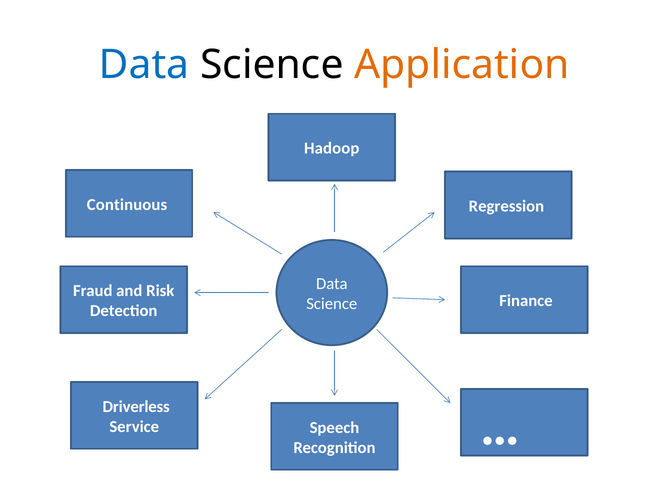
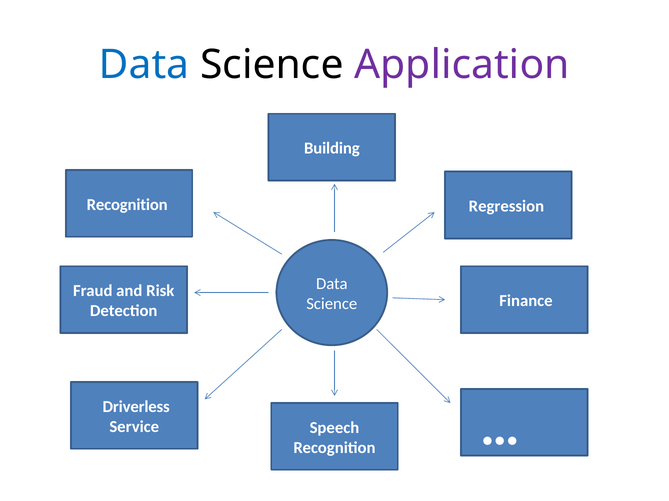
Application colour: orange -> purple (462, 65)
Hadoop: Hadoop -> Building (332, 148)
Continuous: Continuous -> Recognition (127, 205)
